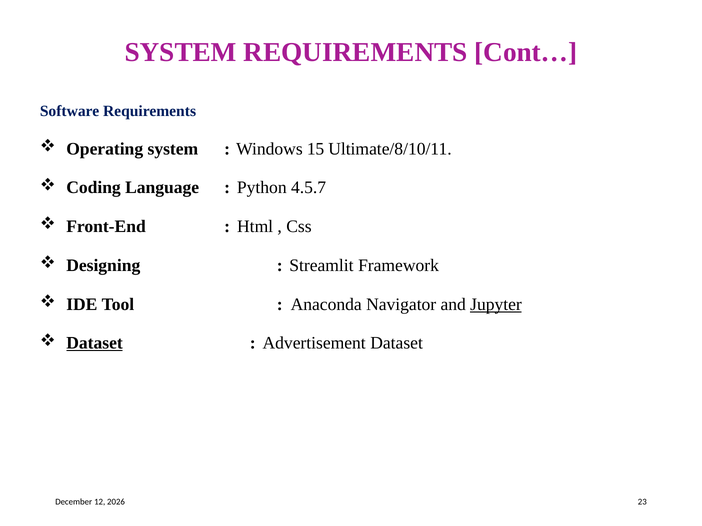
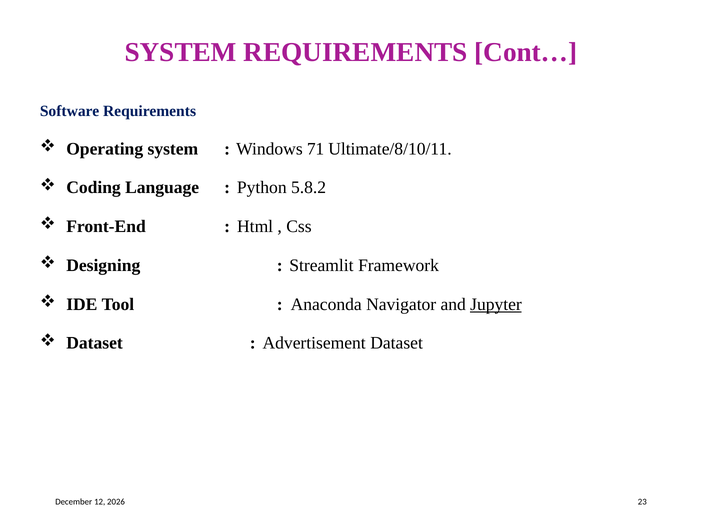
15: 15 -> 71 (316, 149)
4.5.7: 4.5.7 -> 5.8.2 (309, 188)
Dataset underline: present -> none (95, 343)
